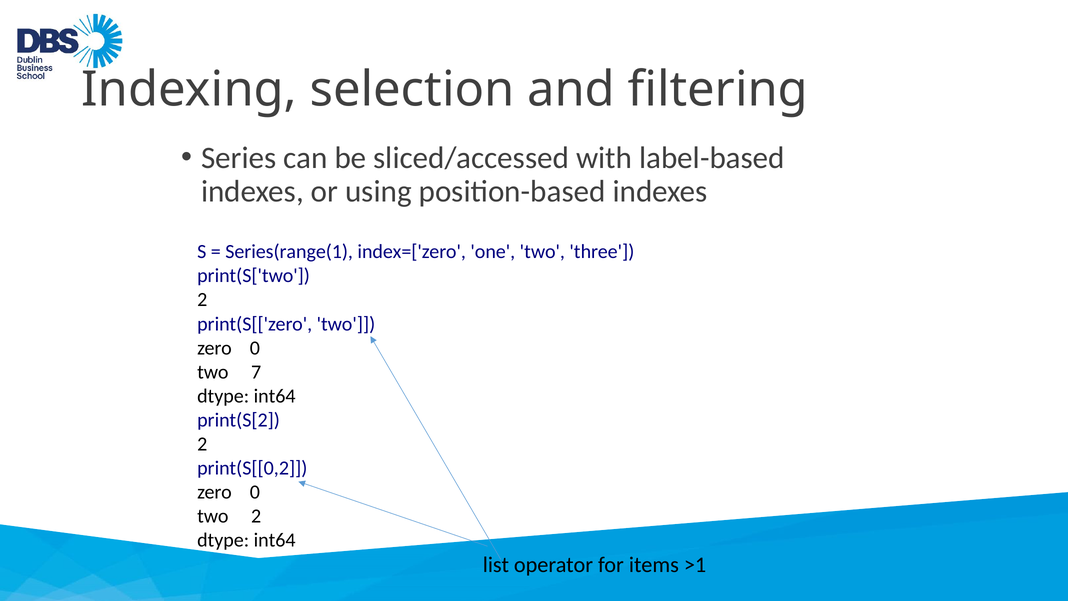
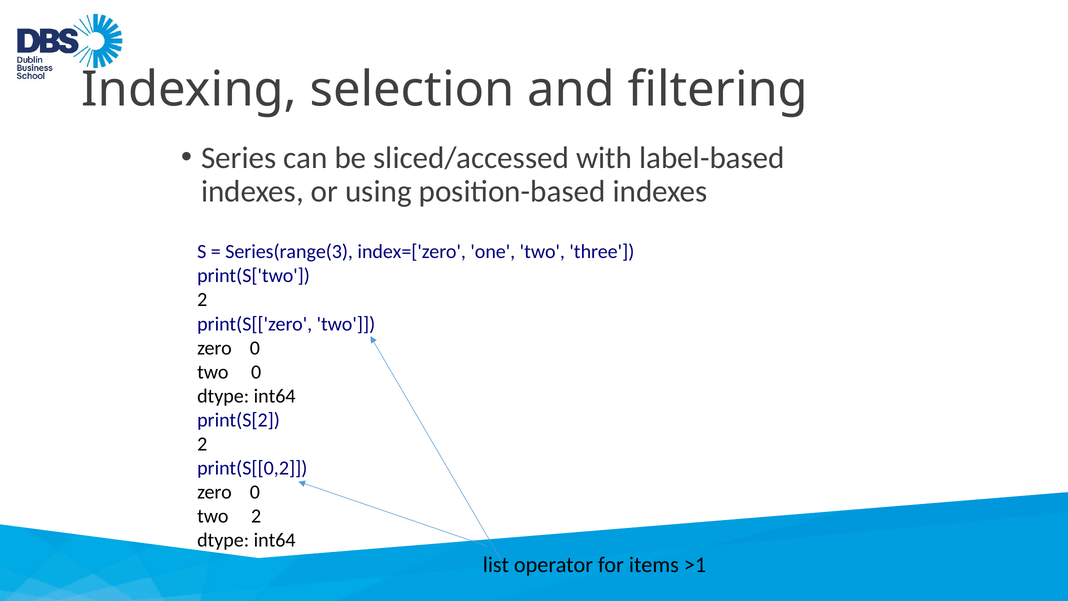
Series(range(1: Series(range(1 -> Series(range(3 (289, 252)
two 7: 7 -> 0 (256, 372)
